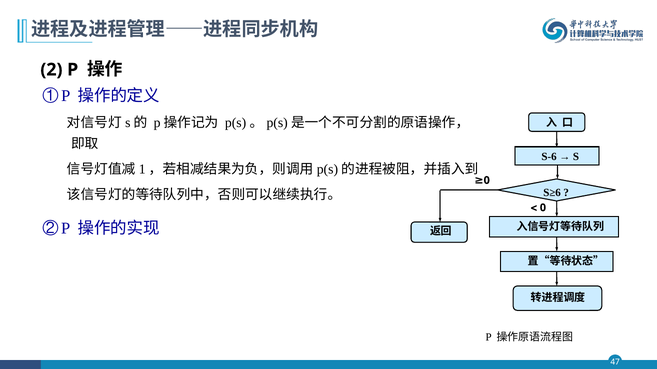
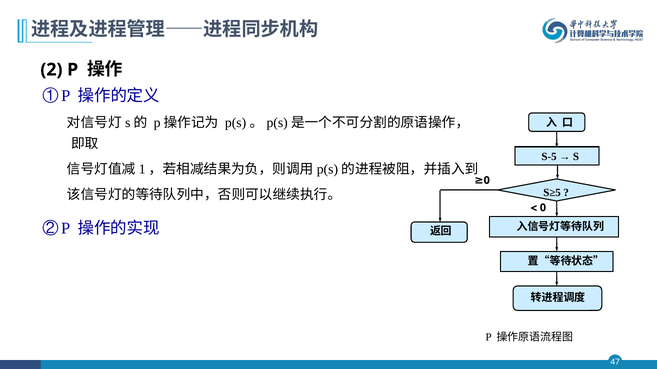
S-6: S-6 -> S-5 (549, 157)
S≥6: S≥6 -> S≥5 (552, 193)
